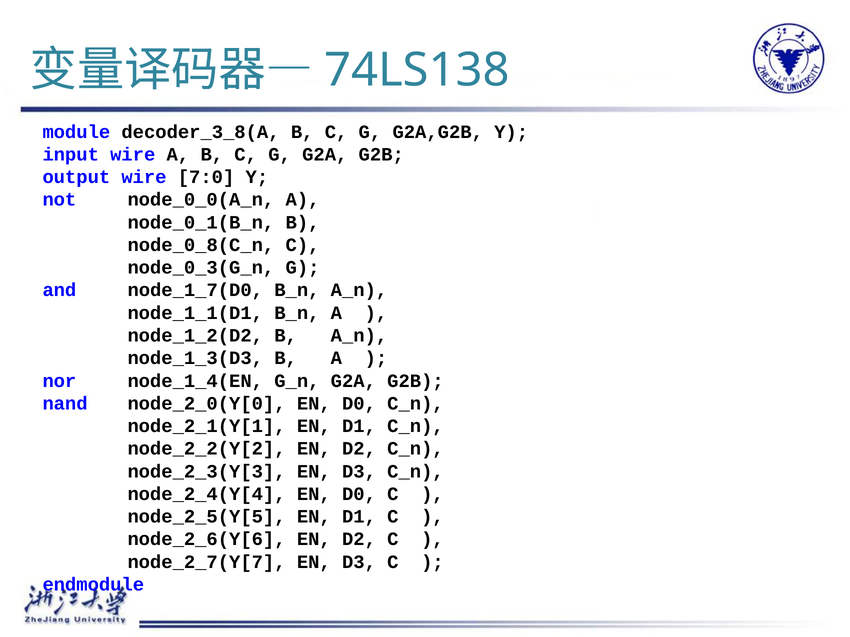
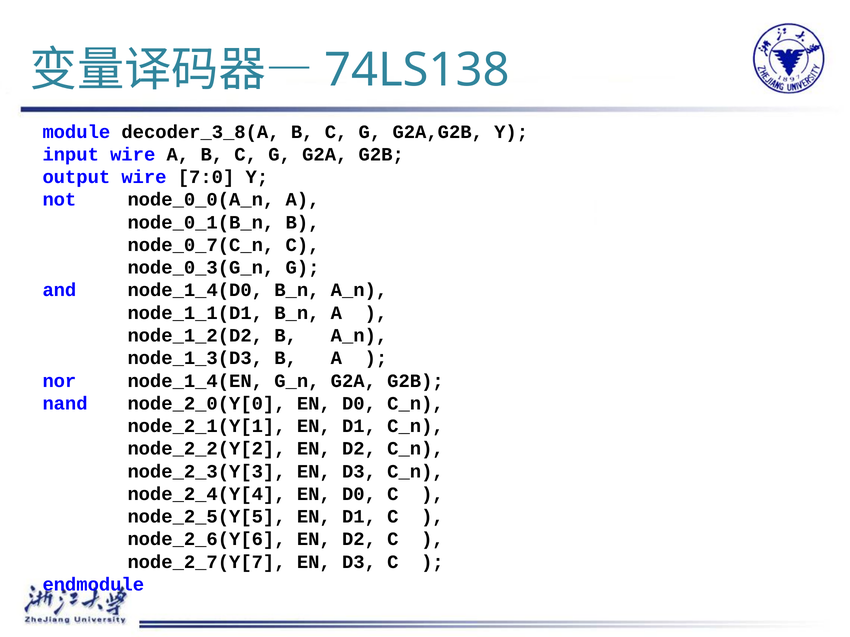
node_0_8(C_n: node_0_8(C_n -> node_0_7(C_n (201, 245)
node_1_7(D0: node_1_7(D0 -> node_1_4(D0 (195, 290)
